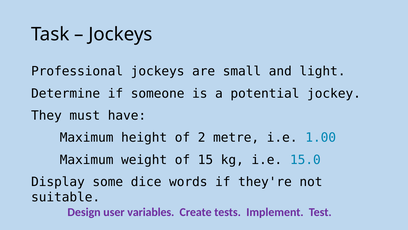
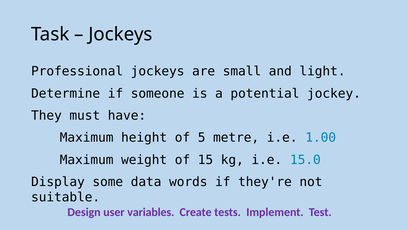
2: 2 -> 5 (202, 137)
dice: dice -> data (146, 182)
